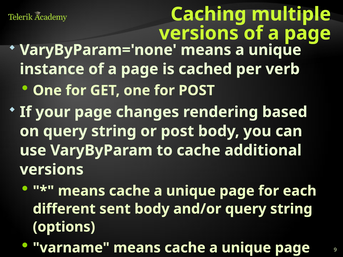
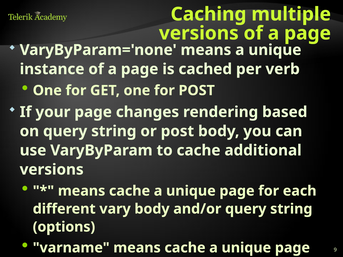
sent: sent -> vary (115, 209)
